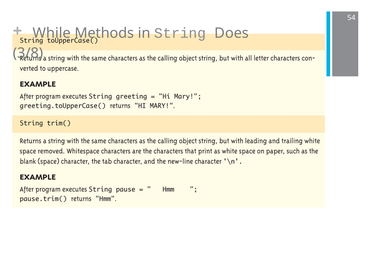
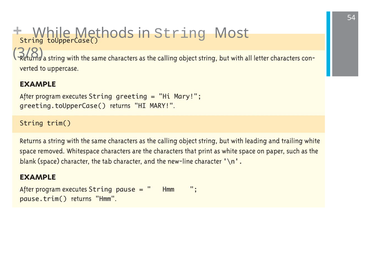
Does: Does -> Most (232, 33)
